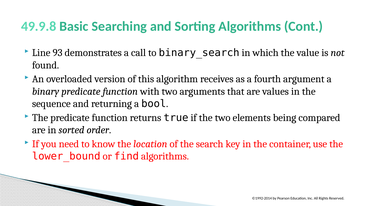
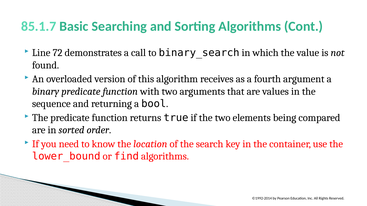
49.9.8: 49.9.8 -> 85.1.7 (39, 26)
93: 93 -> 72 (58, 53)
